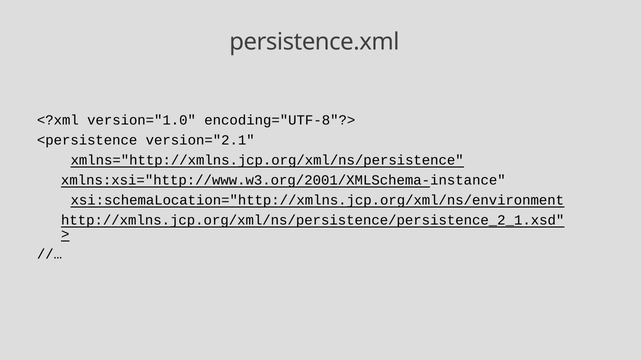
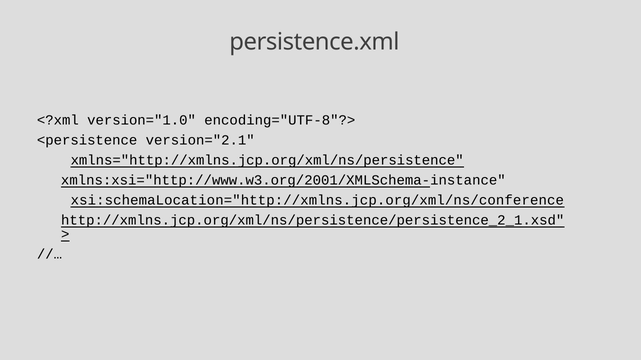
xsi:schemaLocation="http://xmlns.jcp.org/xml/ns/environment: xsi:schemaLocation="http://xmlns.jcp.org/xml/ns/environment -> xsi:schemaLocation="http://xmlns.jcp.org/xml/ns/conference (317, 201)
